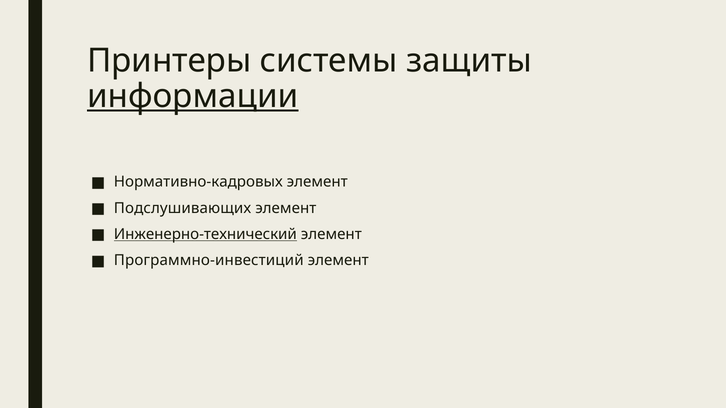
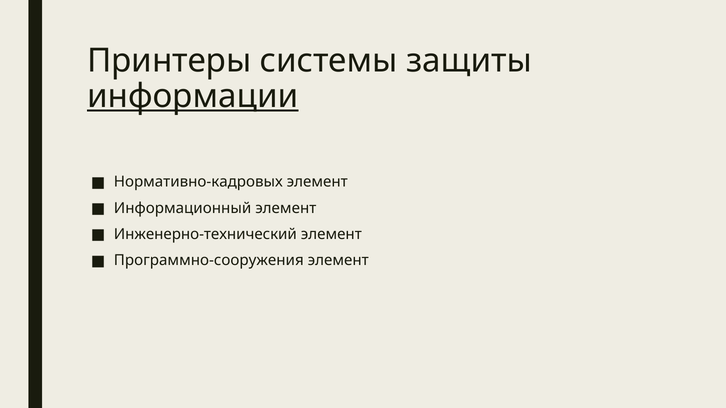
Подслушивающих: Подслушивающих -> Информационный (183, 208)
Инженерно-технический underline: present -> none (205, 234)
Программно-инвестиций: Программно-инвестиций -> Программно-сооружения (209, 261)
